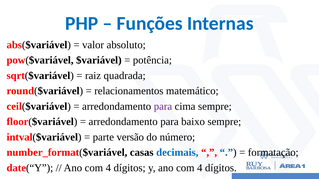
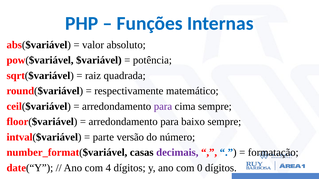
relacionamentos: relacionamentos -> respectivamente (129, 91)
decimais colour: blue -> purple (177, 153)
y ano com 4: 4 -> 0 (200, 168)
